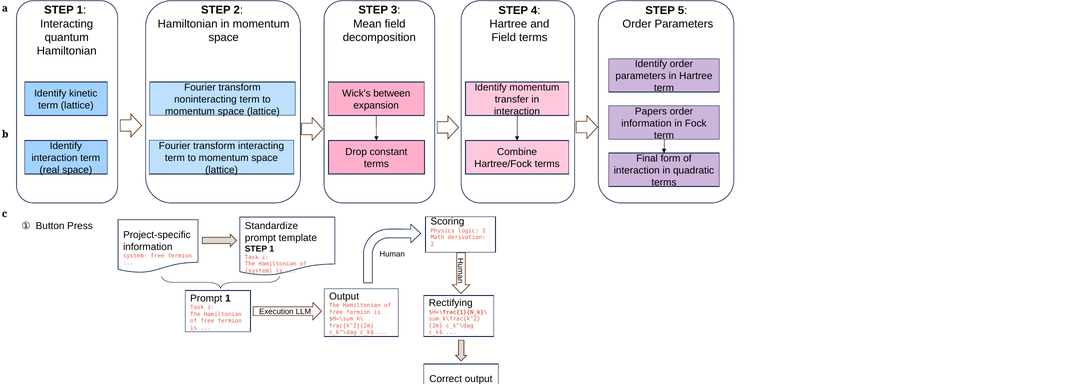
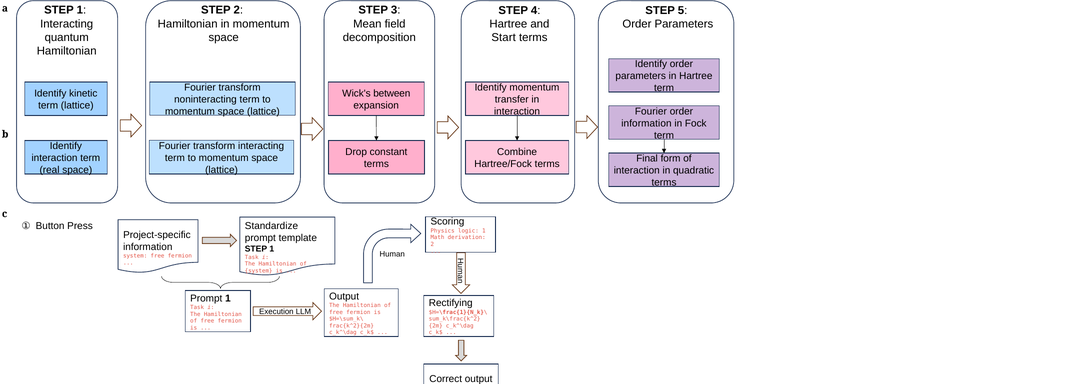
Field: Field -> Start (504, 38)
Papers: Papers -> Fourier (651, 111)
